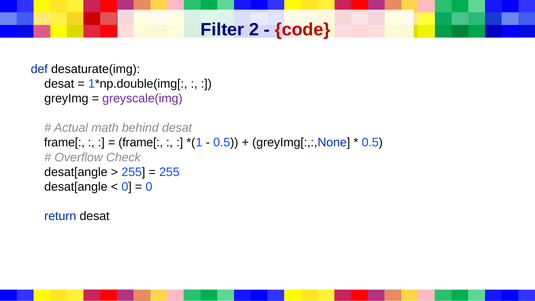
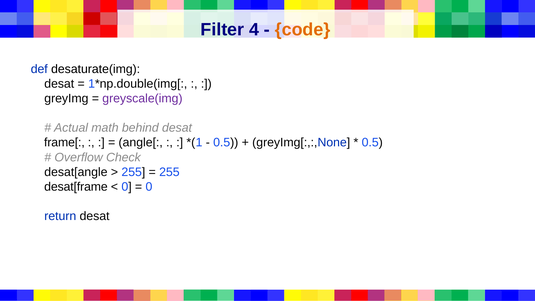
2: 2 -> 4 (254, 30)
code colour: red -> orange (303, 30)
frame[: frame[ -> angle[ (141, 143)
desat[angle: desat[angle -> desat[frame (76, 187)
